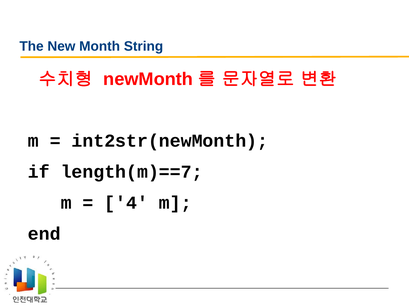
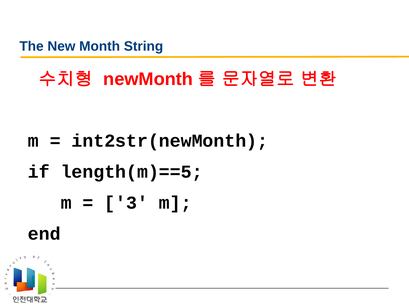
length(m)==7: length(m)==7 -> length(m)==5 (132, 172)
4: 4 -> 3 (126, 203)
